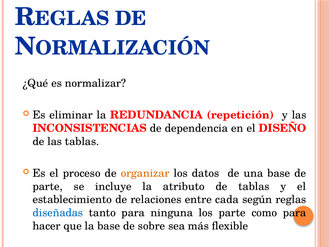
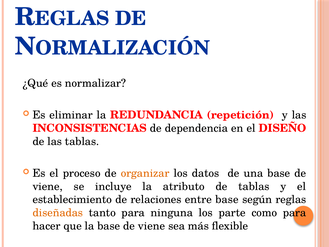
parte: parte -> viene (48, 186)
entre cada: cada -> base (227, 199)
diseñadas colour: blue -> orange (58, 213)
la base de sobre: sobre -> viene (152, 226)
